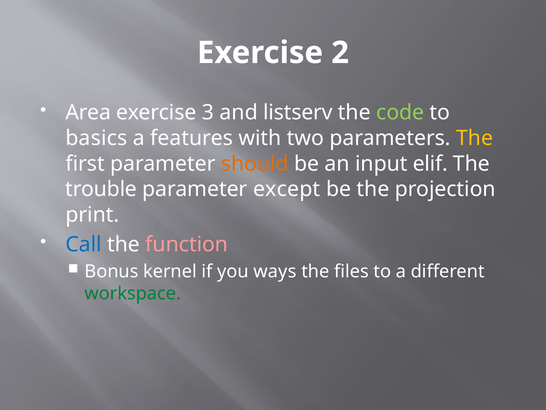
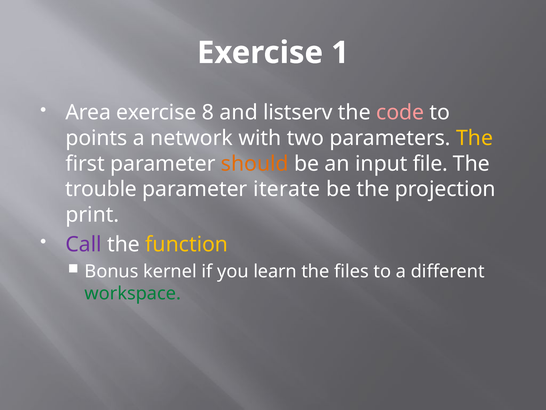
2: 2 -> 1 (340, 53)
3: 3 -> 8 (208, 112)
code colour: light green -> pink (400, 112)
basics: basics -> points (96, 138)
features: features -> network (192, 138)
elif: elif -> file (430, 163)
except: except -> iterate (287, 189)
Call colour: blue -> purple (84, 244)
function colour: pink -> yellow (187, 244)
ways: ways -> learn (275, 271)
